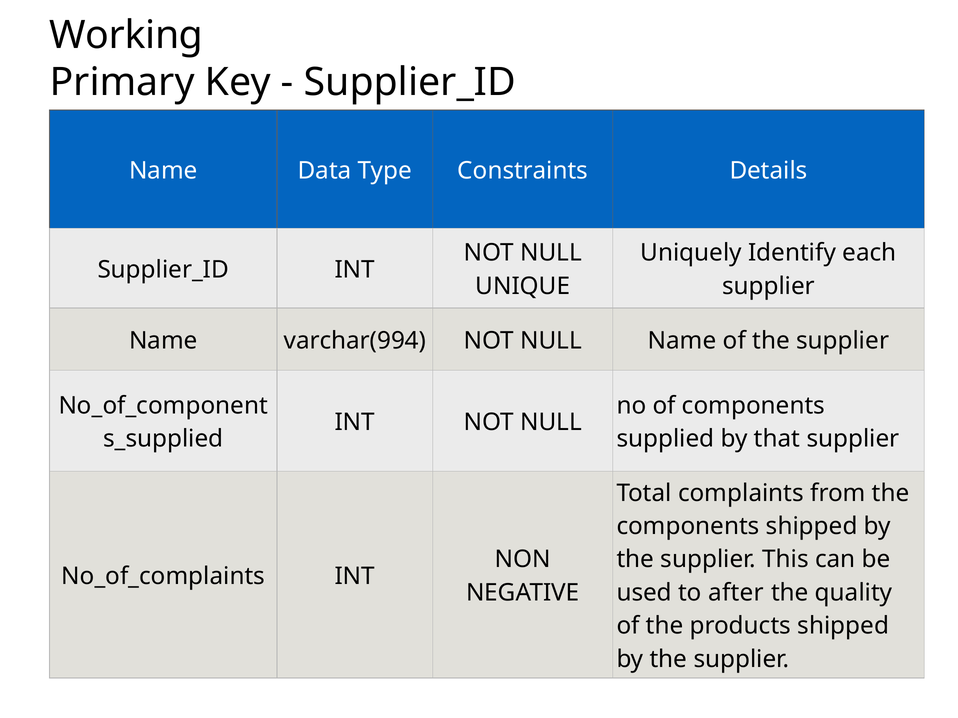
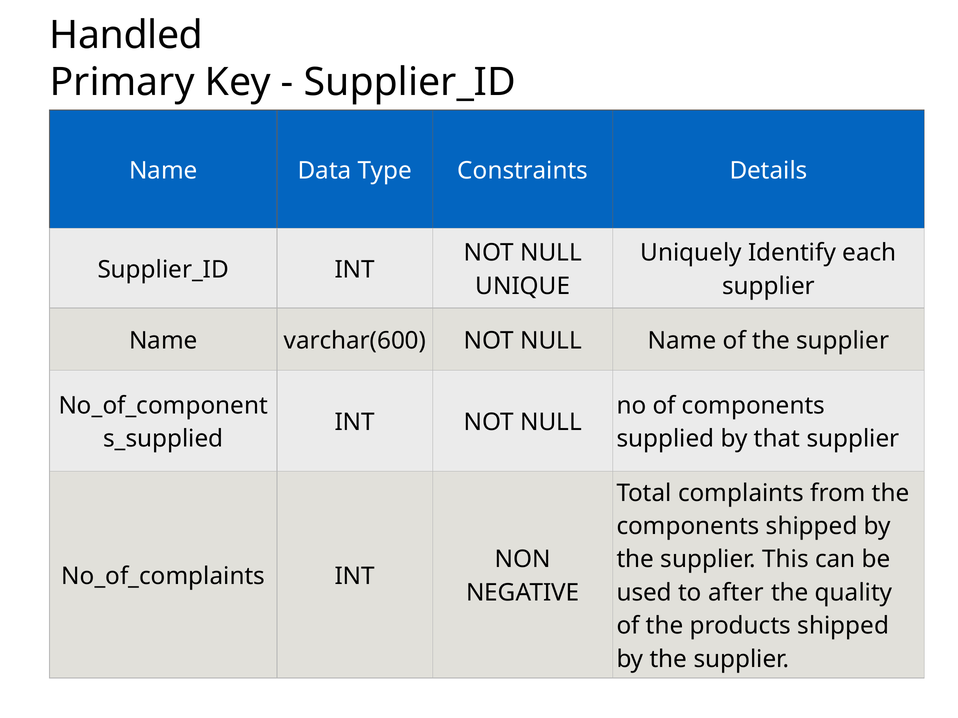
Working: Working -> Handled (126, 35)
varchar(994: varchar(994 -> varchar(600 (355, 341)
